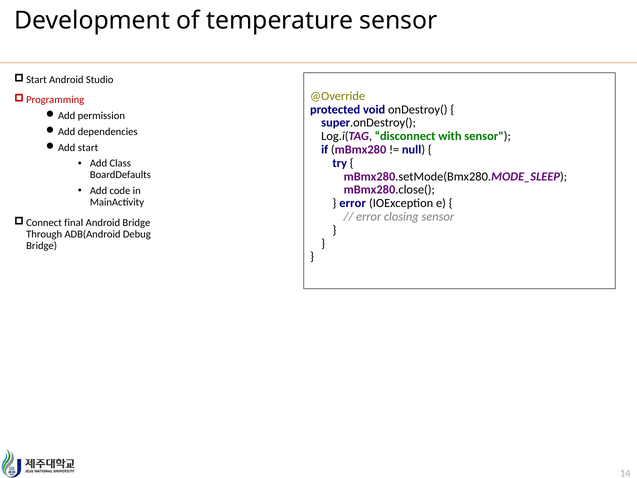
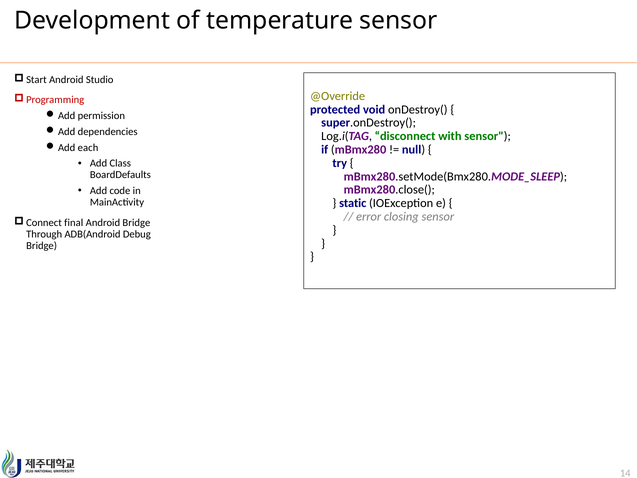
start: start -> each (88, 148)
error: error -> static (353, 203)
